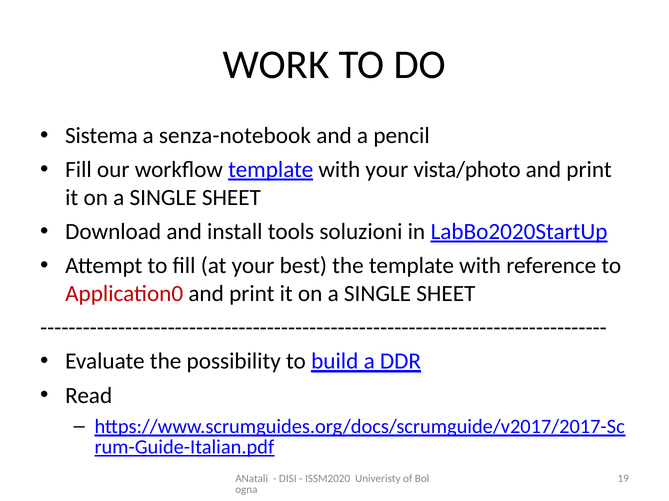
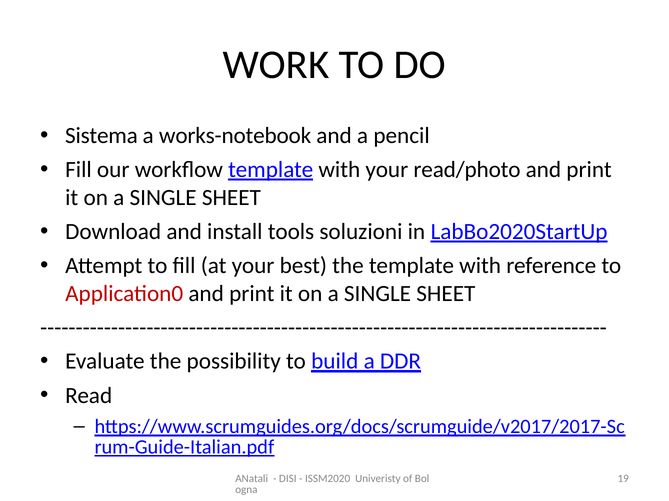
senza-notebook: senza-notebook -> works-notebook (235, 136)
vista/photo: vista/photo -> read/photo (467, 170)
